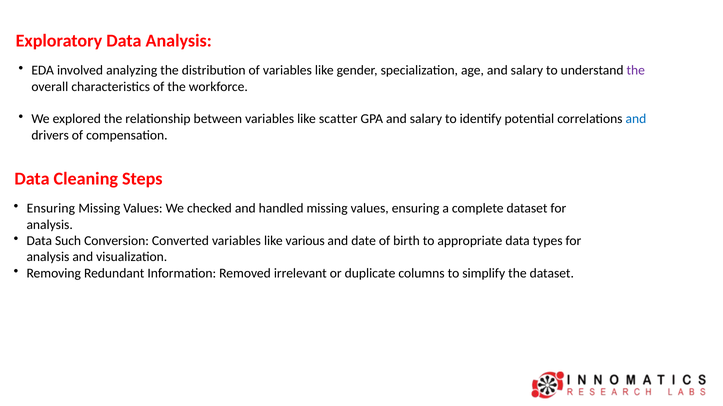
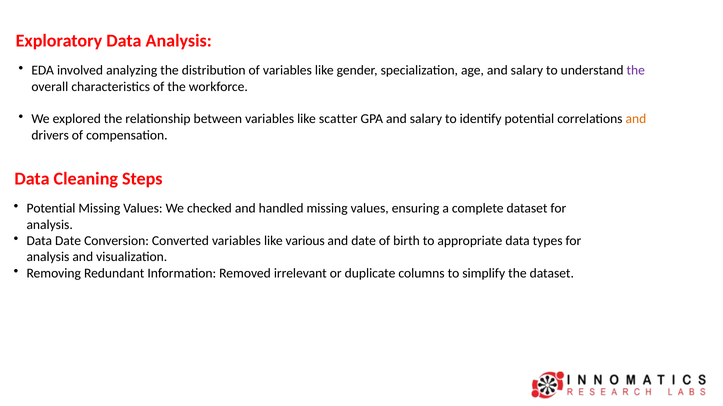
and colour: blue -> orange (636, 119)
Ensuring: Ensuring -> Potential (51, 209)
Data Such: Such -> Date (68, 241)
